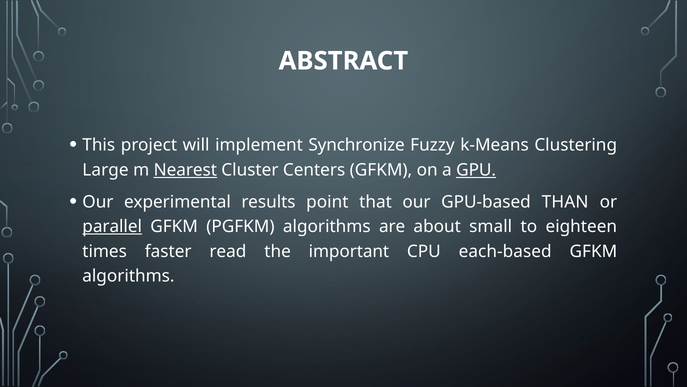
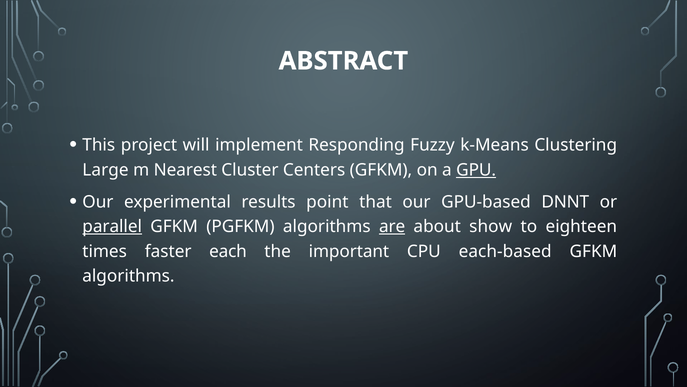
Synchronize: Synchronize -> Responding (357, 145)
Nearest underline: present -> none (185, 170)
THAN: THAN -> DNNT (565, 202)
are underline: none -> present (392, 226)
small: small -> show (491, 226)
read: read -> each (228, 251)
